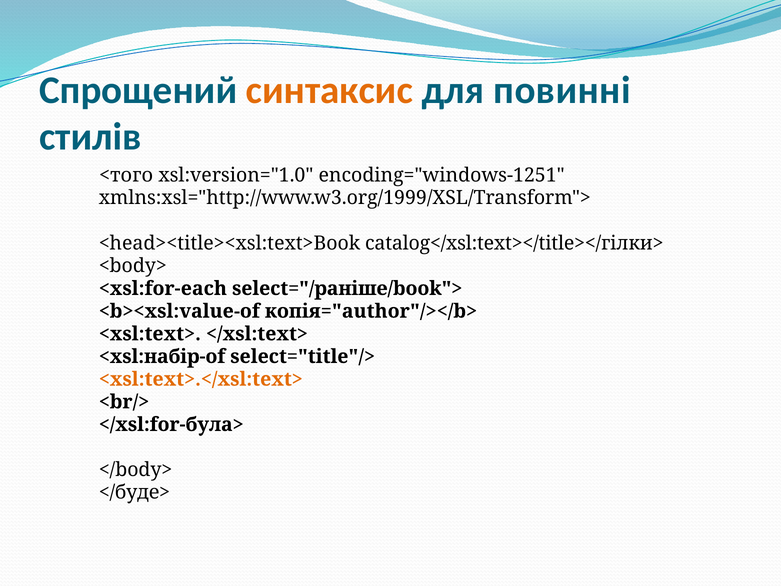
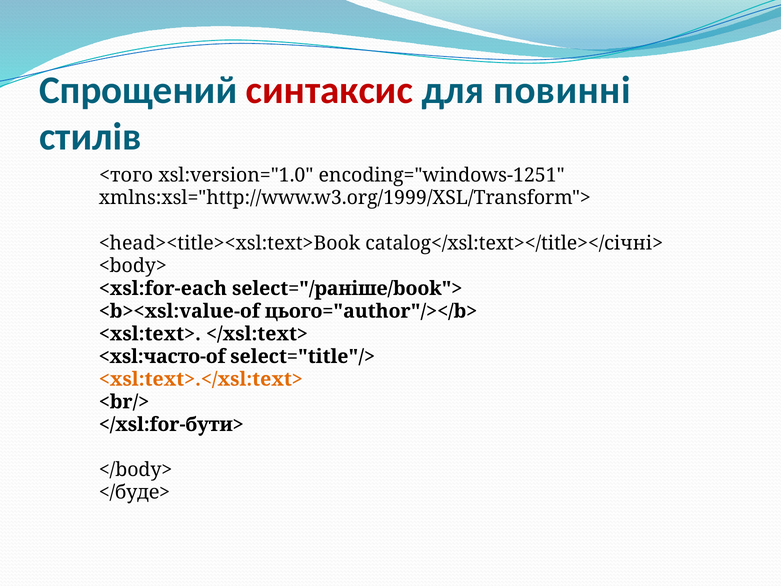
синтаксис colour: orange -> red (329, 90)
catalog</xsl:text></title></гілки>: catalog</xsl:text></title></гілки> -> catalog</xsl:text></title></січні> (514, 243)
копія="author"/></b>: копія="author"/></b> -> цього="author"/></b> (371, 311)
<xsl:набір-of: <xsl:набір-of -> <xsl:часто-of (162, 356)
</xsl:for-була>: </xsl:for-була> -> </xsl:for-бути> (171, 424)
